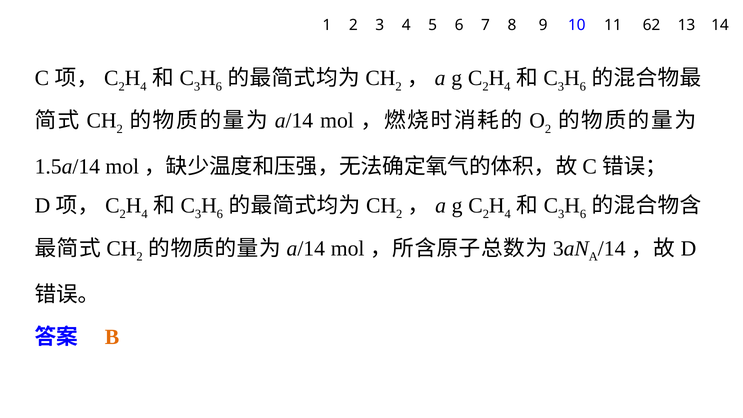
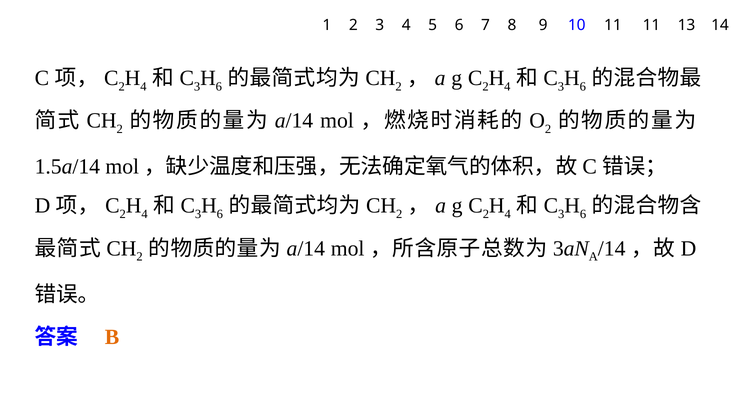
11 62: 62 -> 11 (651, 25)
